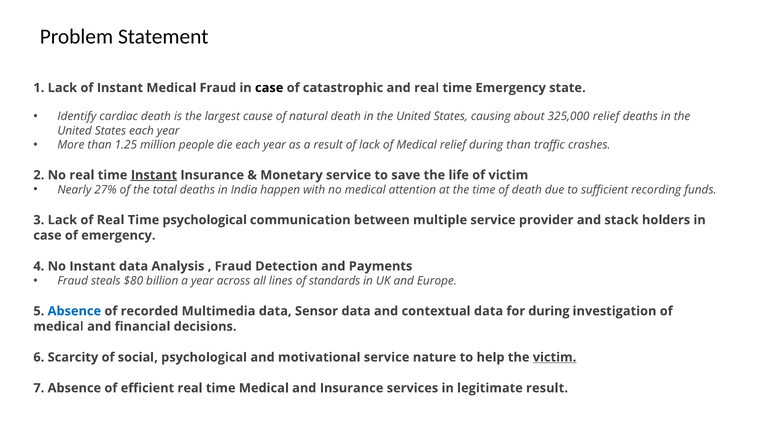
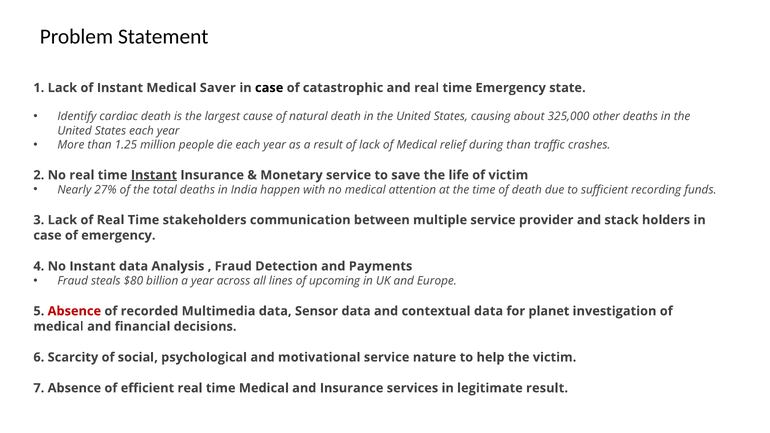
Medical Fraud: Fraud -> Saver (218, 88)
325,000 relief: relief -> other (606, 117)
Time psychological: psychological -> stakeholders (205, 220)
standards: standards -> upcoming (335, 281)
Absence colour: blue -> red (74, 311)
for during: during -> planet (549, 311)
victim underline: present -> none (555, 357)
